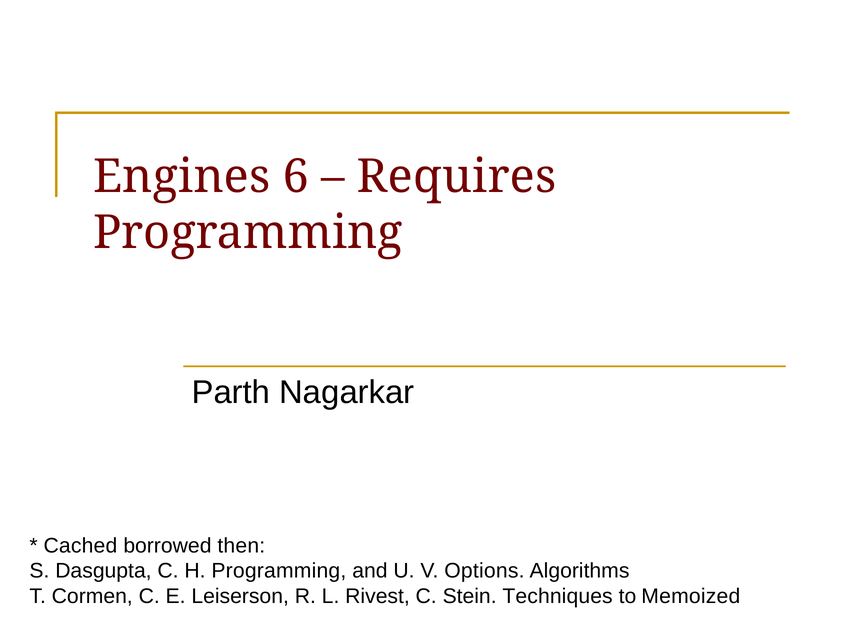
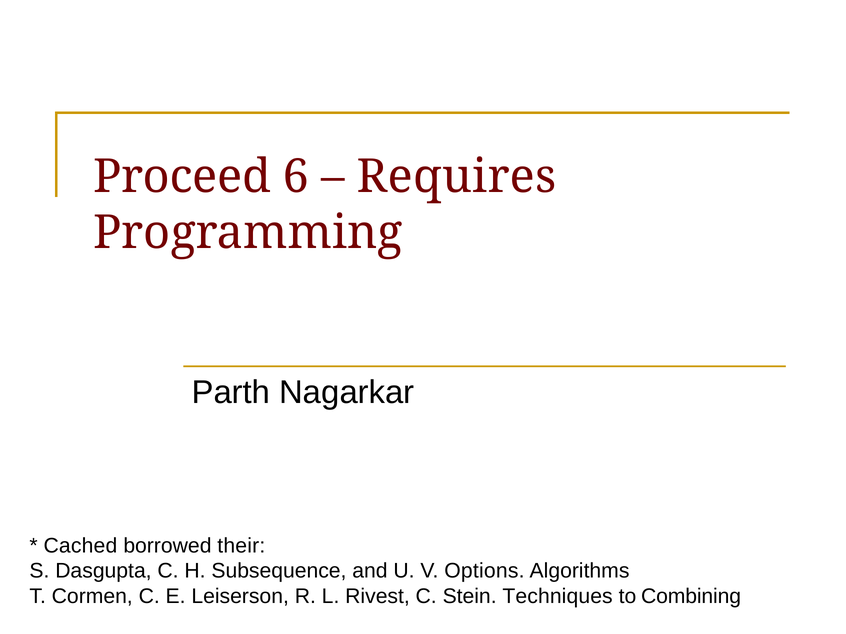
Engines: Engines -> Proceed (182, 177)
then: then -> their (241, 546)
H Programming: Programming -> Subsequence (279, 571)
Memoized: Memoized -> Combining (691, 597)
